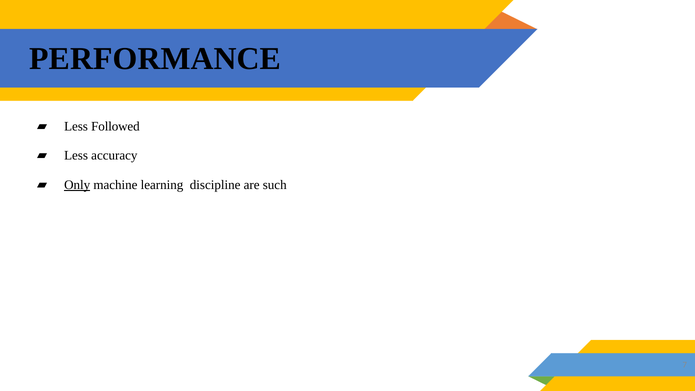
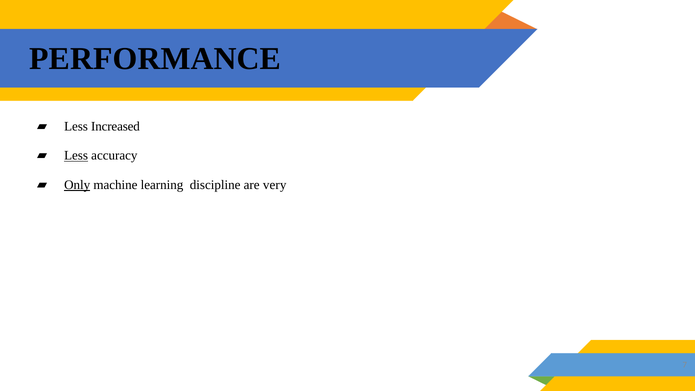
Followed: Followed -> Increased (115, 126)
Less underline: none -> present (76, 156)
such: such -> very (275, 185)
